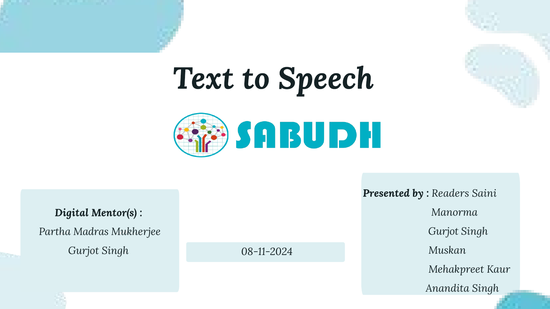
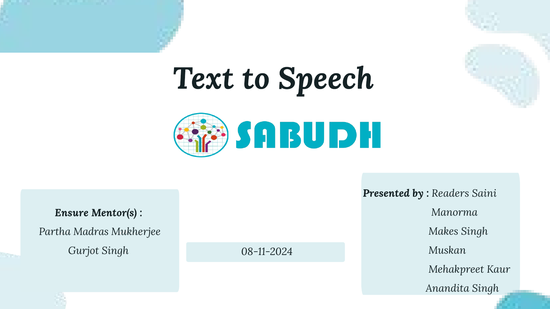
Digital: Digital -> Ensure (72, 213)
Gurjot: Gurjot -> Makes (443, 232)
